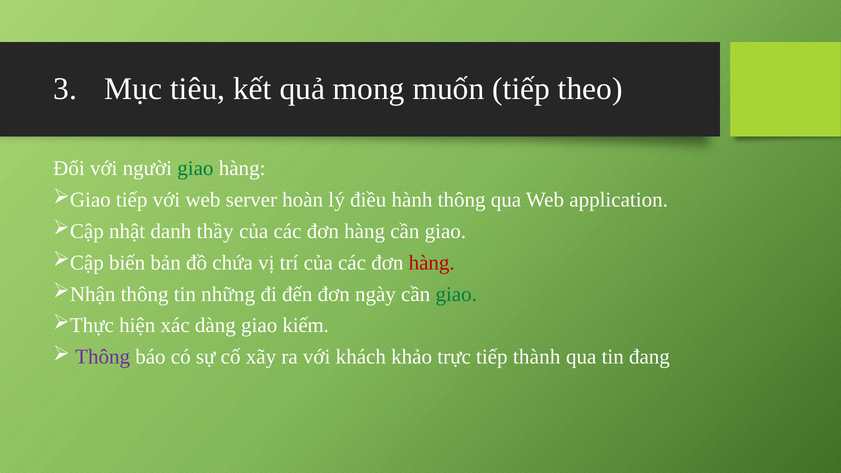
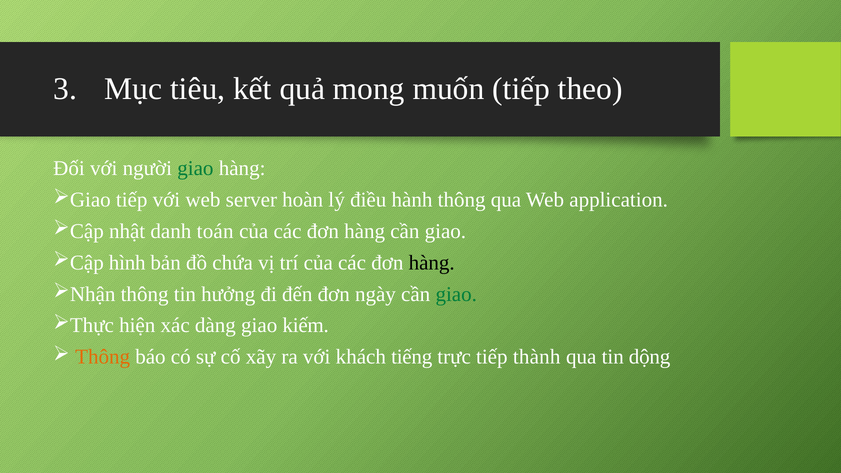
thầy: thầy -> toán (215, 231)
biến: biến -> hình (127, 263)
hàng colour: red -> black (432, 263)
những: những -> hưởng (228, 294)
Thông colour: purple -> orange (103, 357)
khảo: khảo -> tiếng (412, 357)
đang: đang -> dộng (650, 357)
